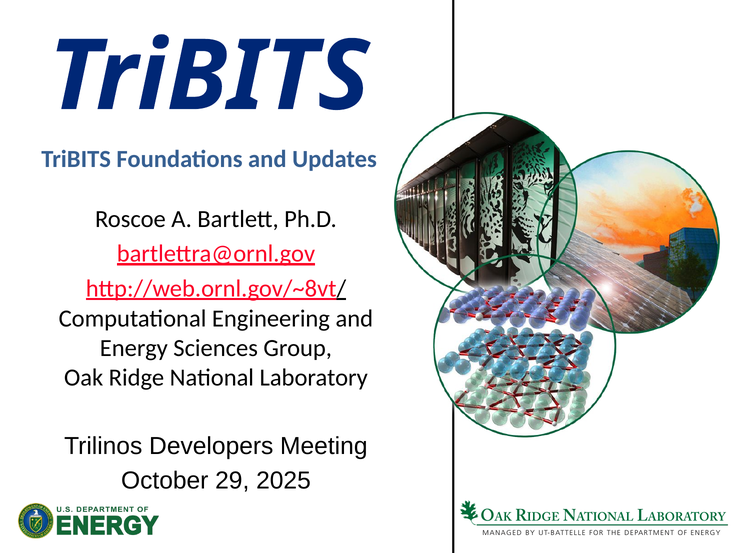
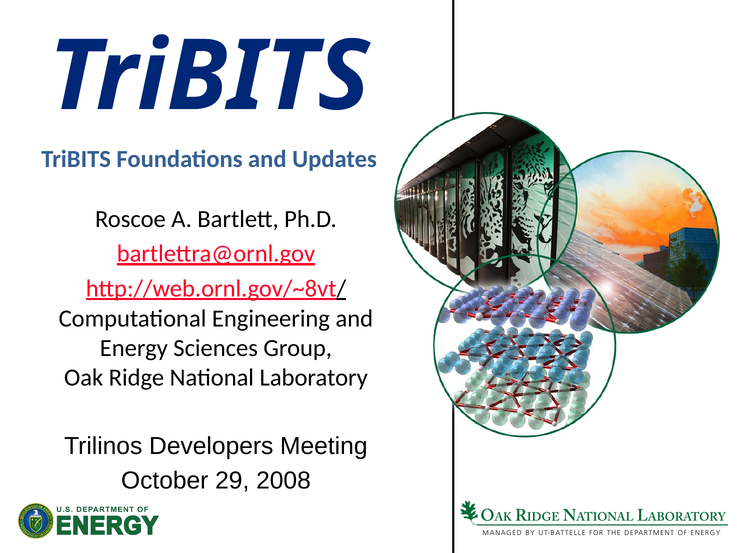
2025: 2025 -> 2008 (283, 480)
